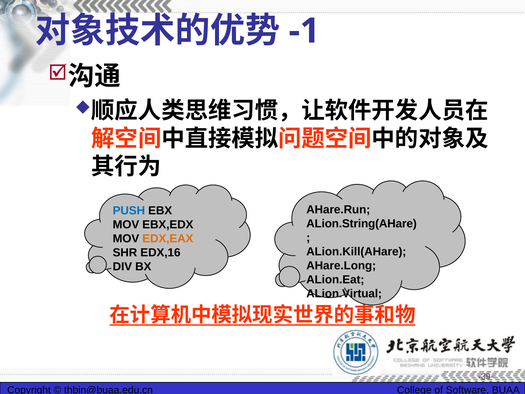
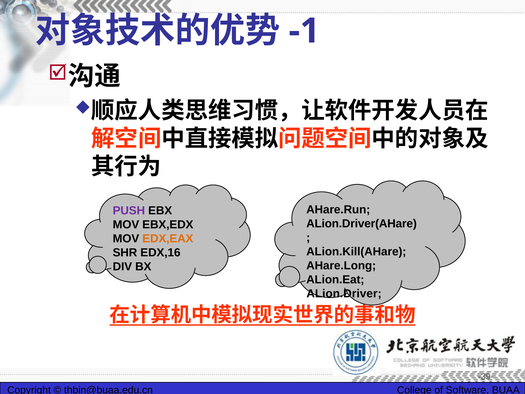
PUSH colour: blue -> purple (129, 210)
ALion.String(AHare: ALion.String(AHare -> ALion.Driver(AHare (362, 223)
ALion.Virtual: ALion.Virtual -> ALion.Driver (344, 293)
